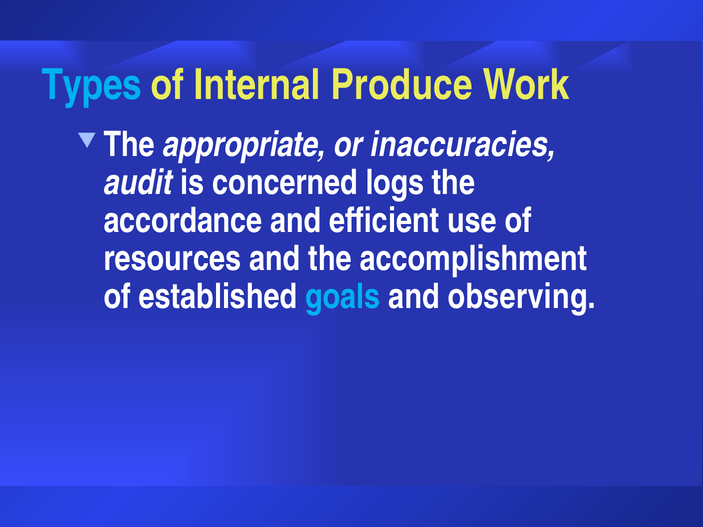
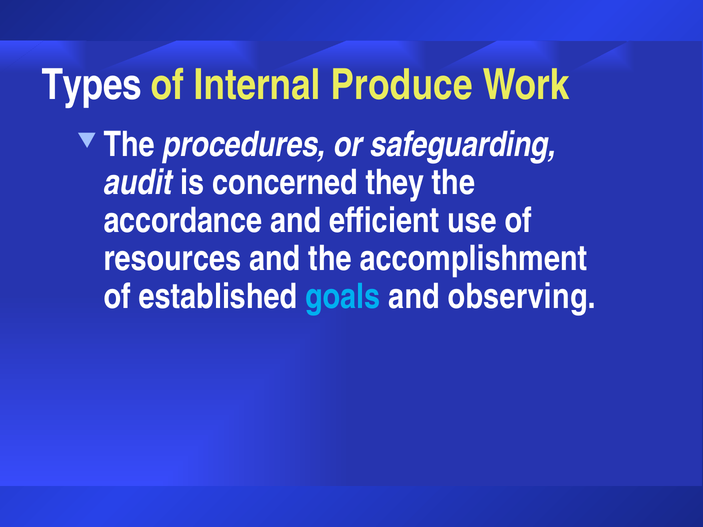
Types colour: light blue -> white (92, 85)
appropriate: appropriate -> procedures (244, 145)
inaccuracies: inaccuracies -> safeguarding (463, 145)
logs: logs -> they (395, 183)
